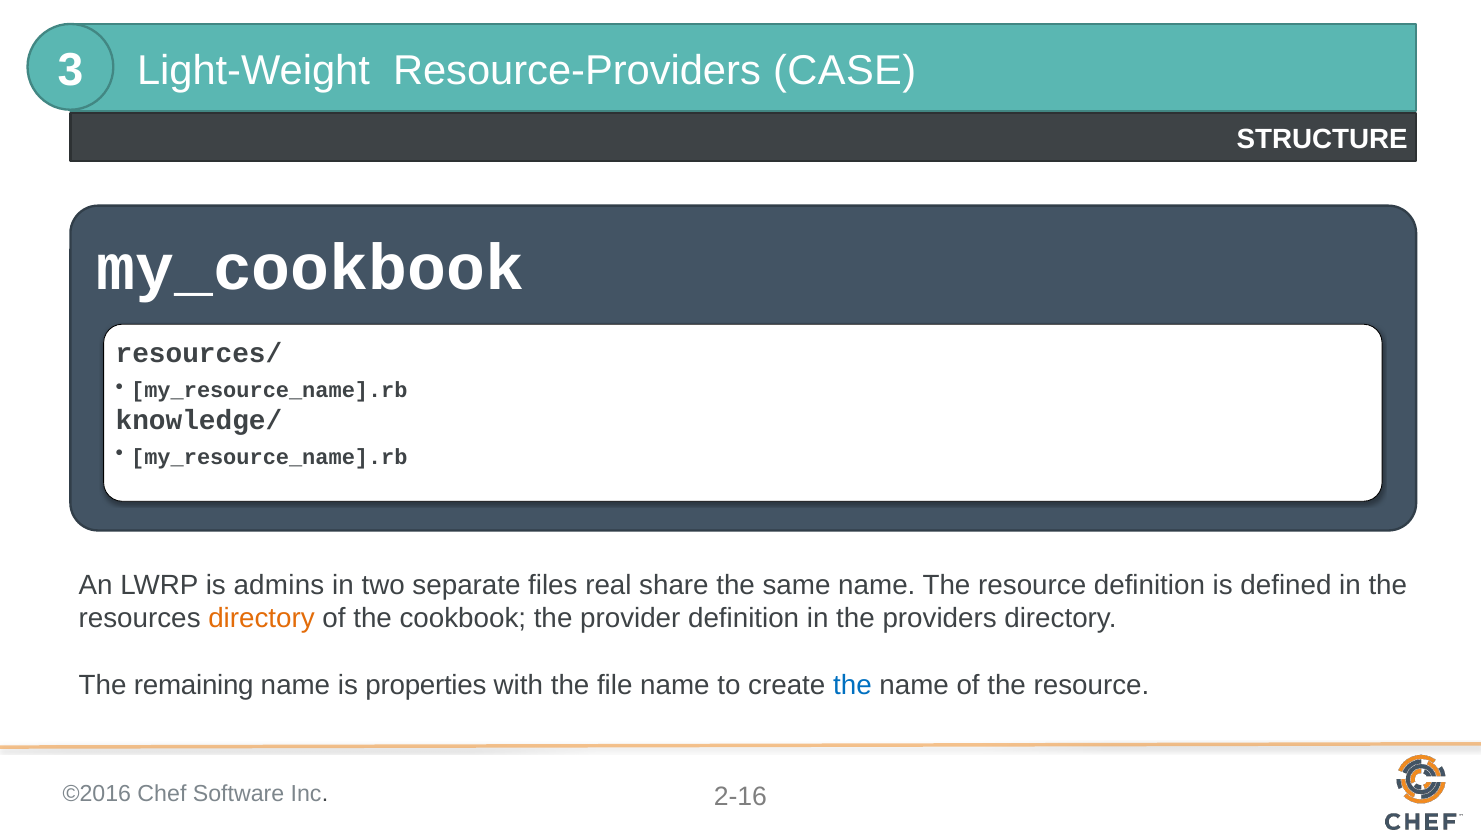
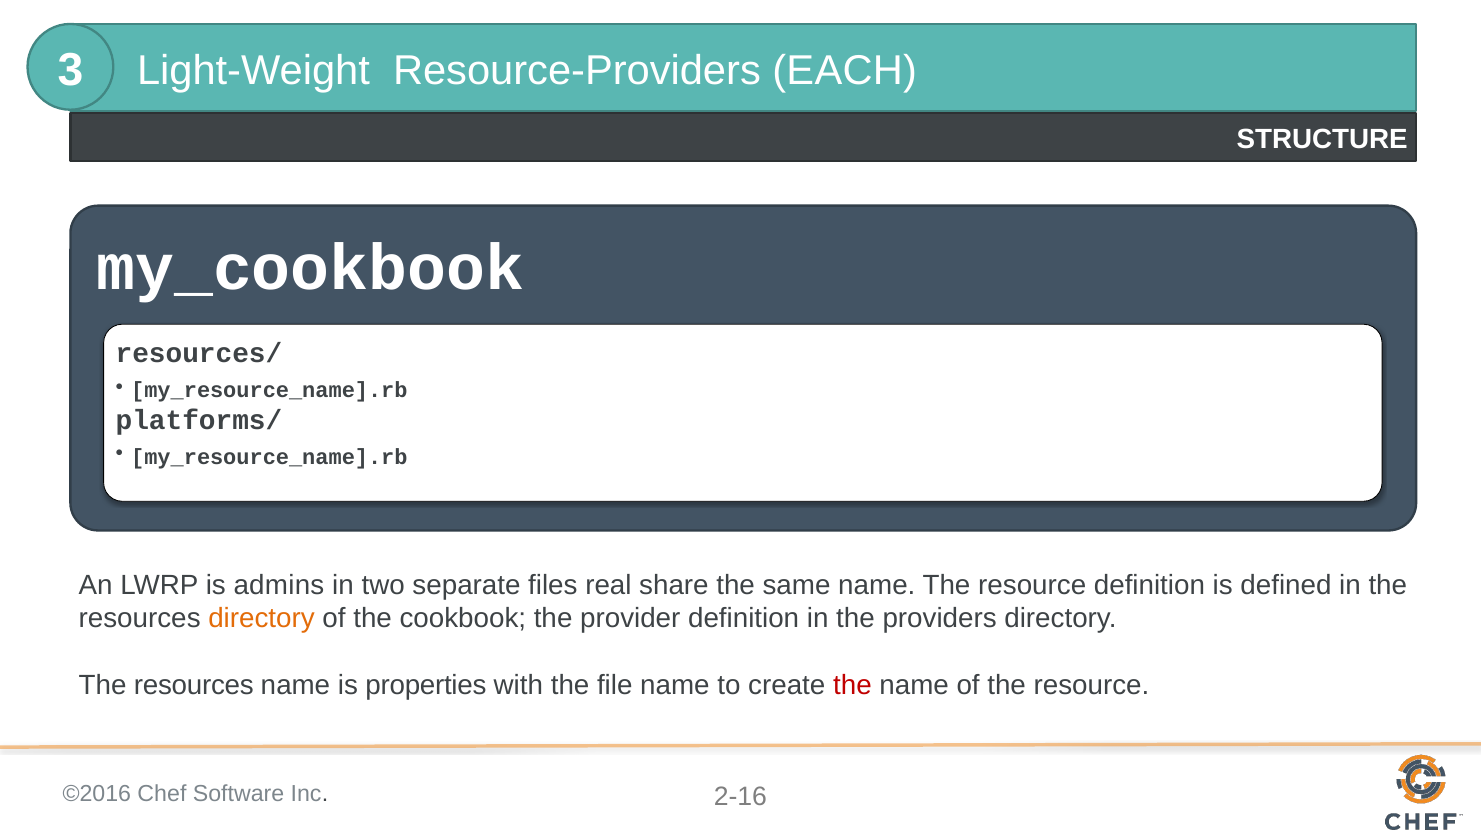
CASE: CASE -> EACH (845, 70)
knowledge/: knowledge/ -> platforms/ (199, 420)
remaining: remaining -> resources (194, 685)
the colour: blue -> red (852, 685)
